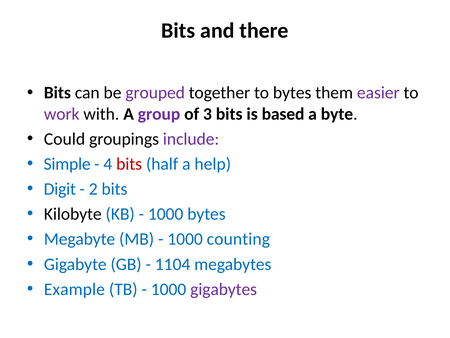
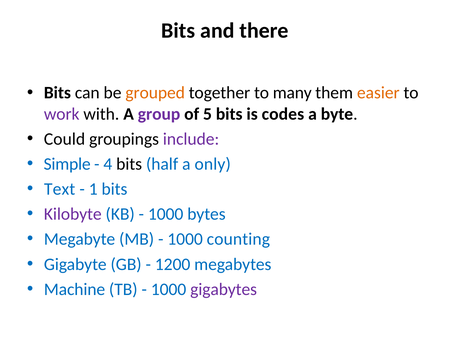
grouped colour: purple -> orange (155, 93)
to bytes: bytes -> many (292, 93)
easier colour: purple -> orange (378, 93)
3: 3 -> 5 (207, 114)
based: based -> codes (283, 114)
bits colour: red -> black (129, 164)
help: help -> only (213, 164)
Digit: Digit -> Text (60, 189)
2: 2 -> 1 (93, 189)
Kilobyte colour: black -> purple (73, 214)
1104: 1104 -> 1200 (173, 264)
Example: Example -> Machine (75, 289)
